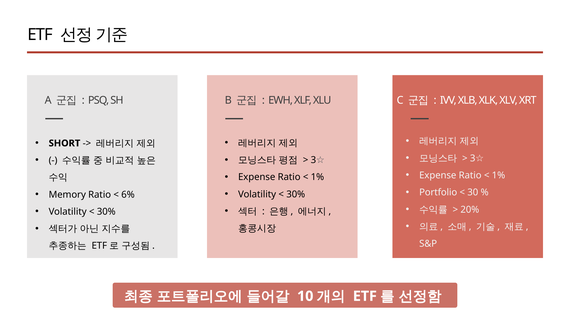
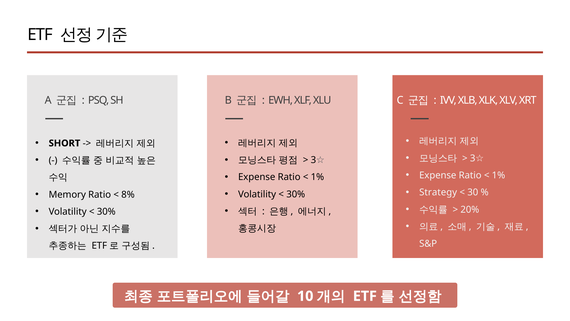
Portfolio: Portfolio -> Strategy (438, 192)
6%: 6% -> 8% (128, 194)
